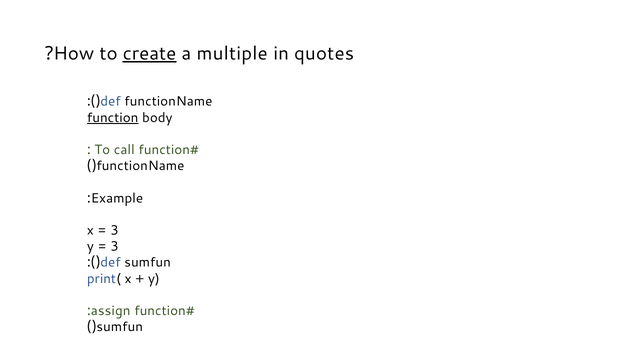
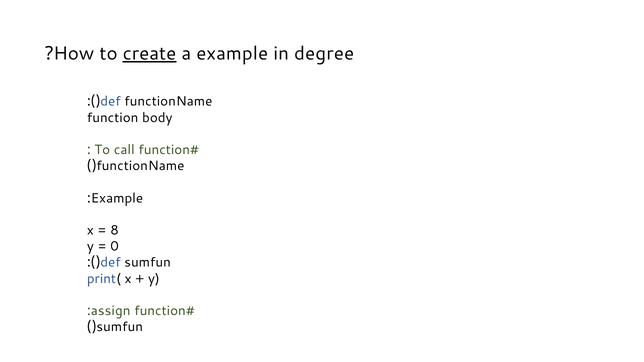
a multiple: multiple -> example (232, 54)
quotes: quotes -> degree (324, 54)
function underline: present -> none (113, 118)
3: 3 -> 8 (115, 230)
3: 3 -> 0 (115, 247)
